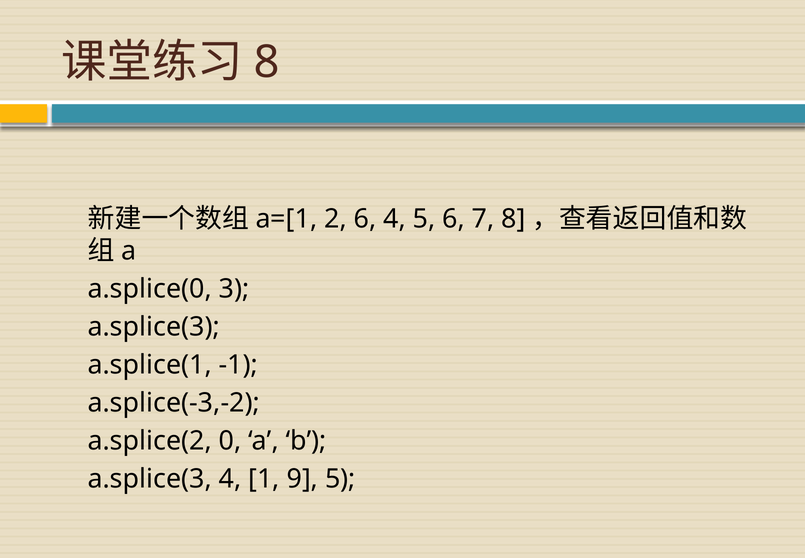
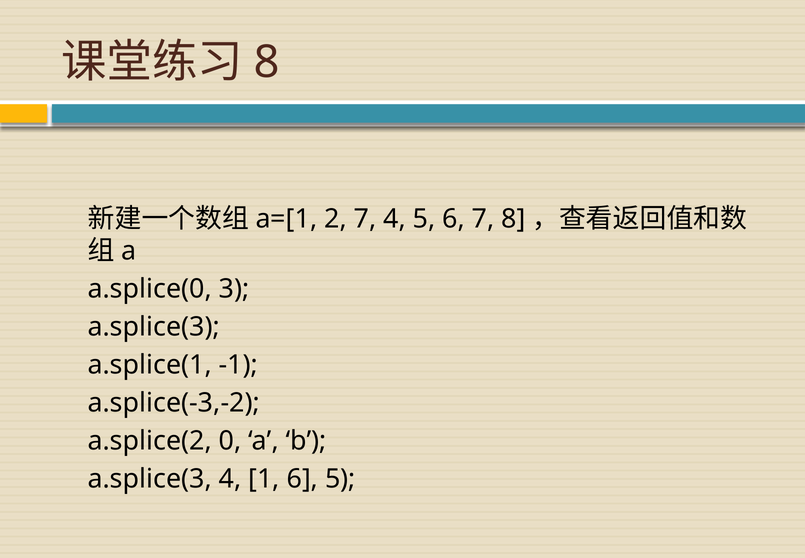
2 6: 6 -> 7 (365, 218)
1 9: 9 -> 6 (302, 478)
